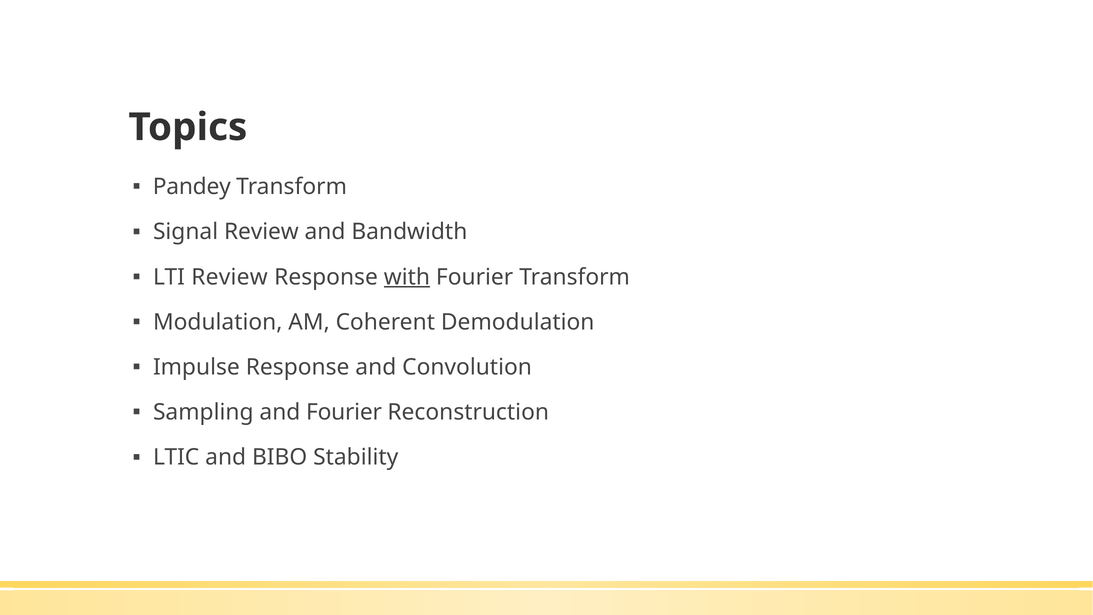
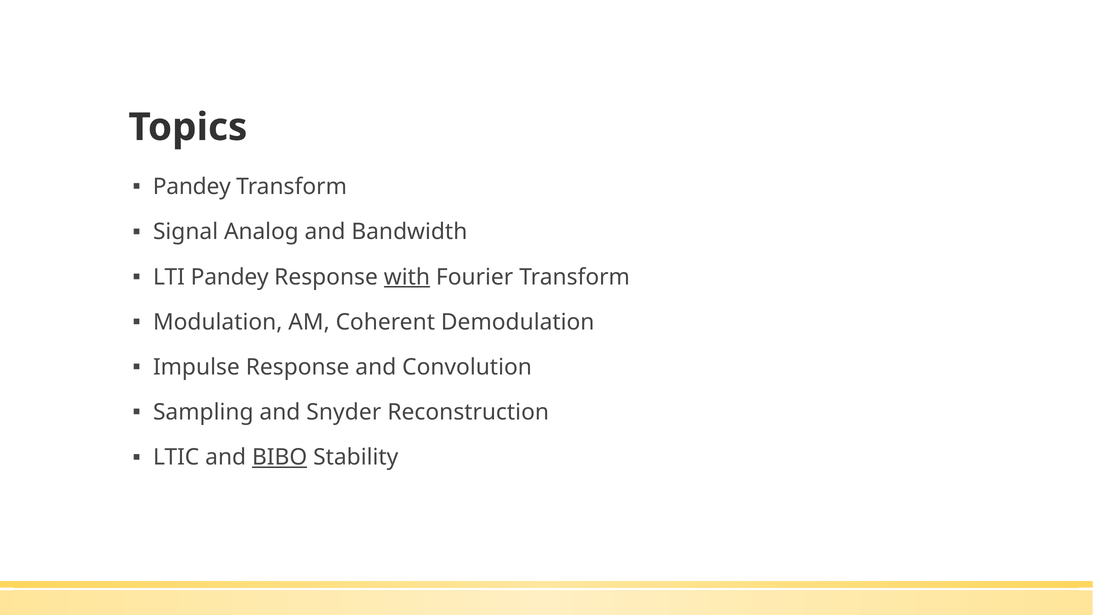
Signal Review: Review -> Analog (261, 232)
LTI Review: Review -> Pandey (230, 277)
and Fourier: Fourier -> Snyder (344, 412)
BIBO underline: none -> present (280, 457)
